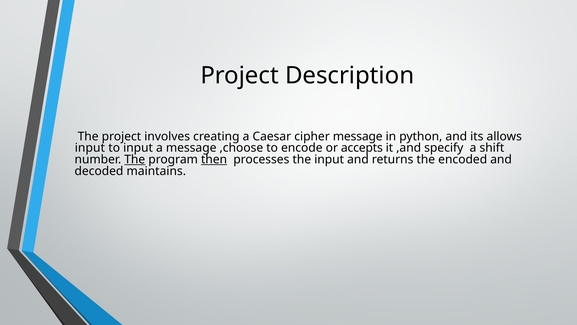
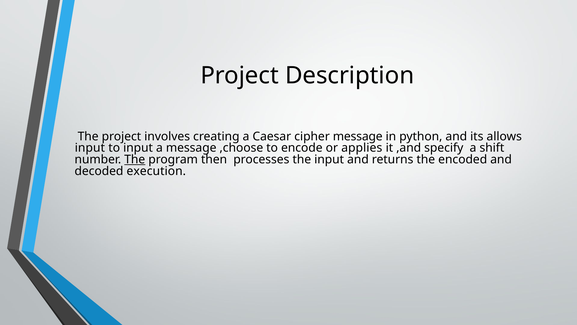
accepts: accepts -> applies (362, 148)
then underline: present -> none (214, 159)
maintains: maintains -> execution (156, 171)
